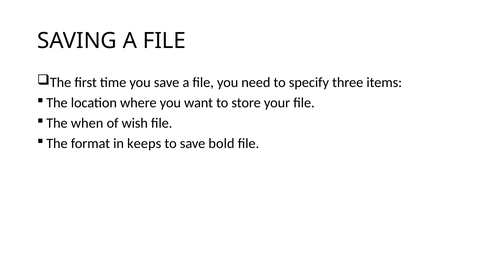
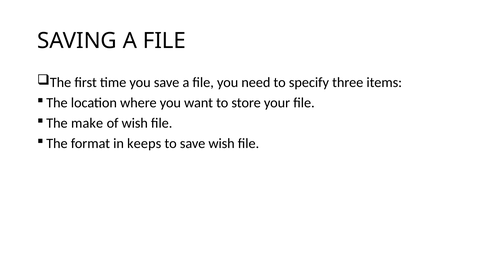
when: when -> make (87, 123)
save bold: bold -> wish (222, 144)
